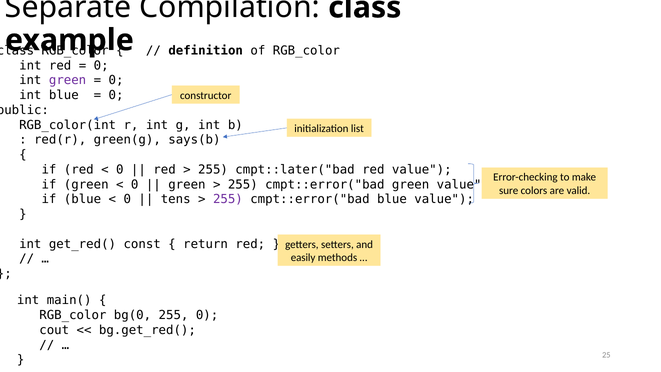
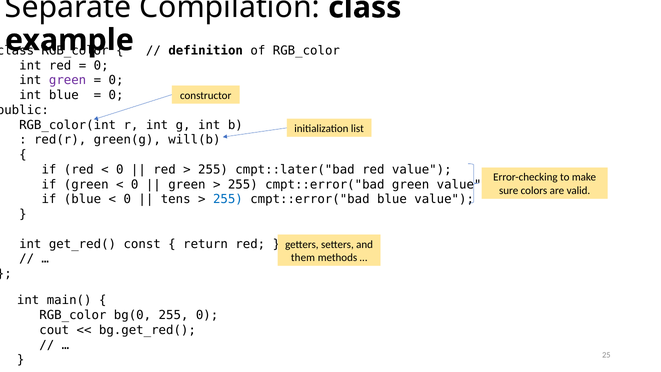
says(b: says(b -> will(b (194, 140)
255 colour: purple -> blue (228, 199)
easily: easily -> them (303, 257)
